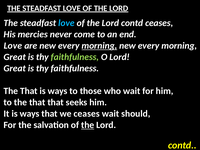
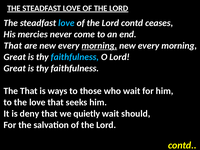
Love: Love -> That (13, 46)
faithfulness colour: light green -> light blue (75, 57)
to the that: that -> love (37, 102)
It is ways: ways -> deny (29, 114)
we ceases: ceases -> quietly (87, 114)
the underline: present -> none (88, 125)
